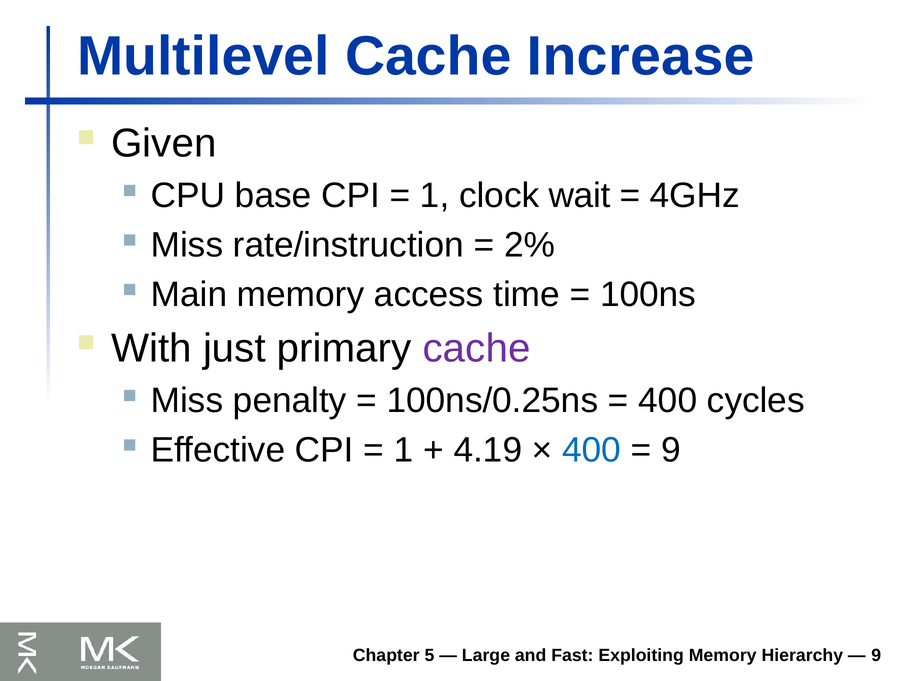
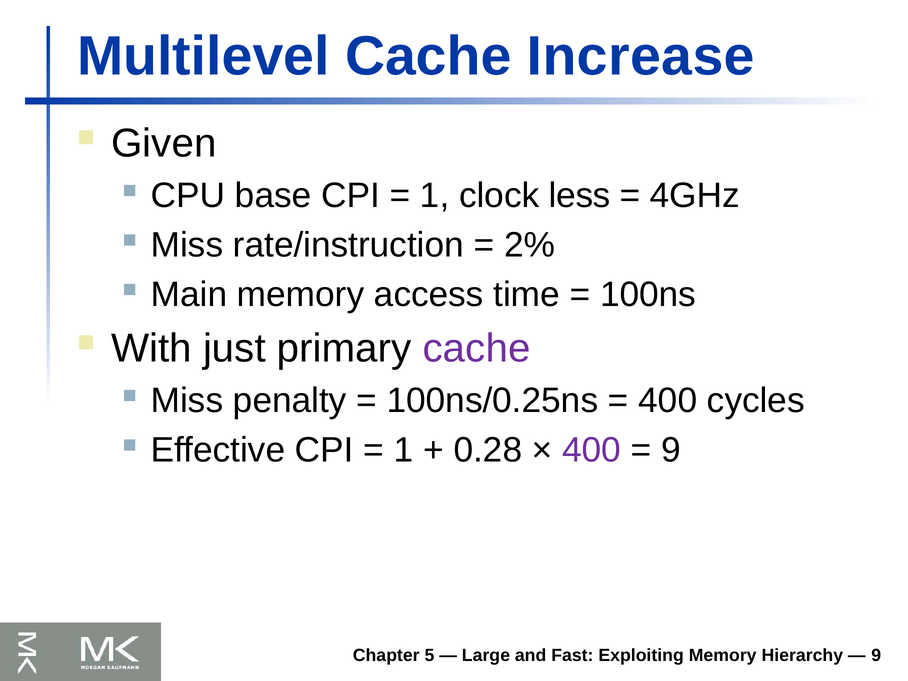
wait: wait -> less (580, 195)
4.19: 4.19 -> 0.28 (488, 450)
400 colour: blue -> purple (592, 450)
